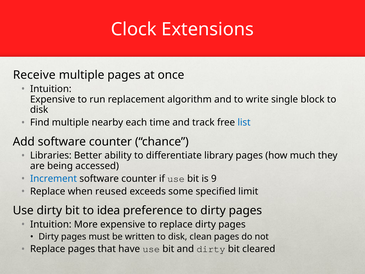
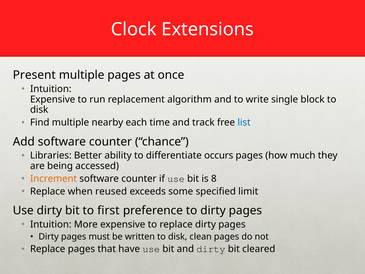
Receive: Receive -> Present (34, 75)
library: library -> occurs (219, 155)
Increment colour: blue -> orange (54, 178)
9: 9 -> 8 (214, 178)
idea: idea -> first (108, 210)
